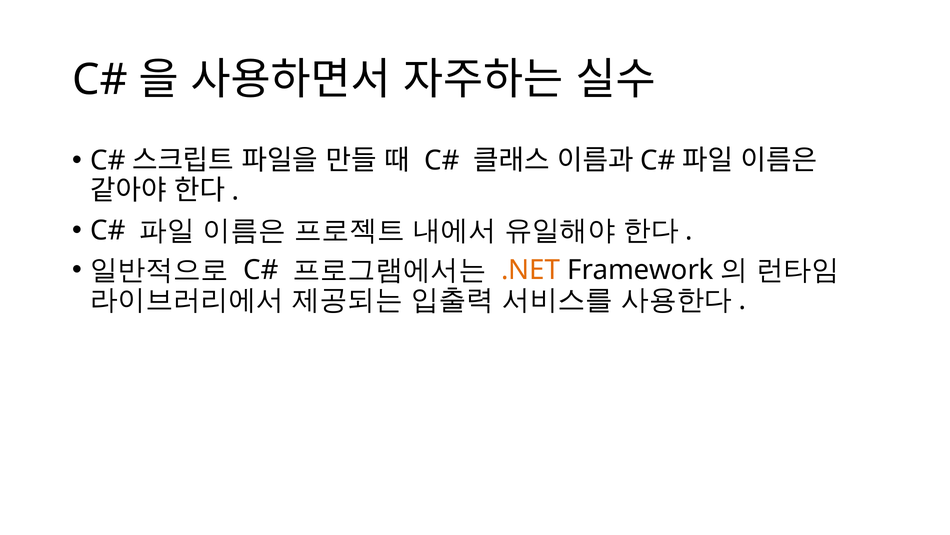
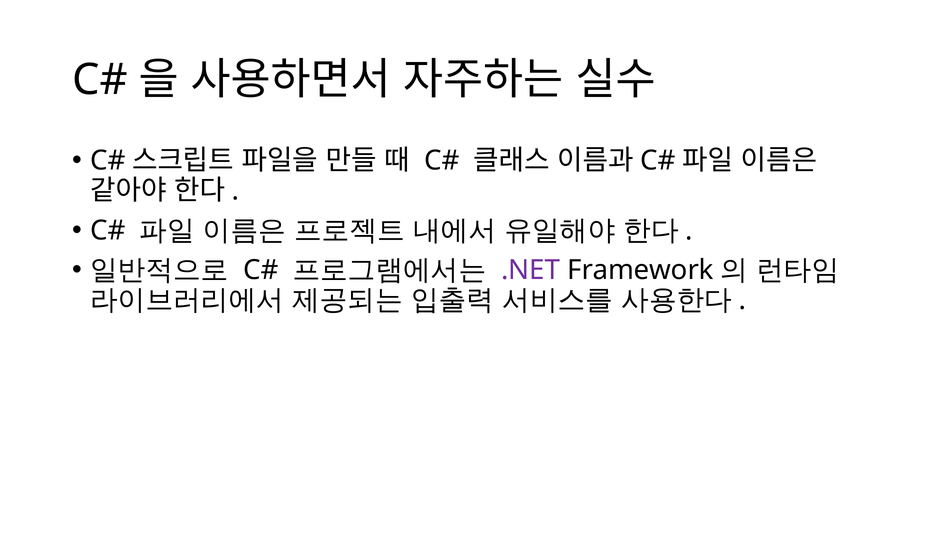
.NET colour: orange -> purple (531, 270)
